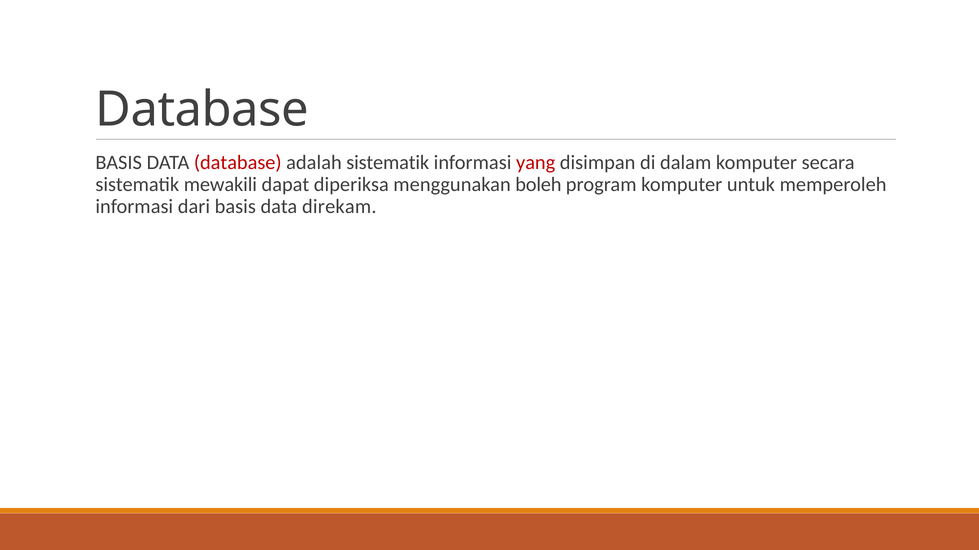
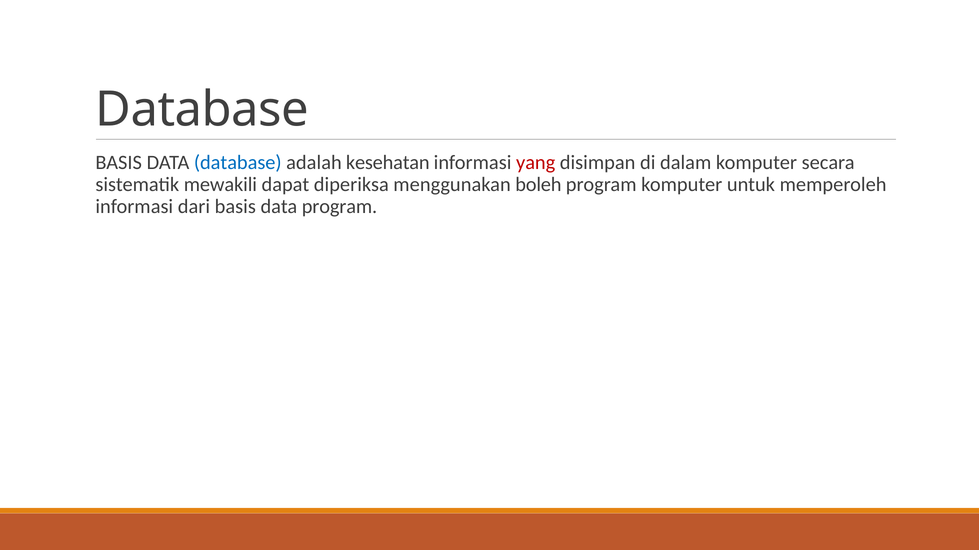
database colour: red -> blue (238, 163)
adalah sistematik: sistematik -> kesehatan (388, 163)
data direkam: direkam -> program (339, 207)
